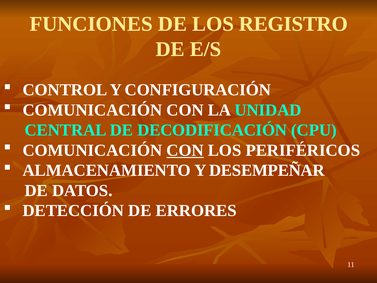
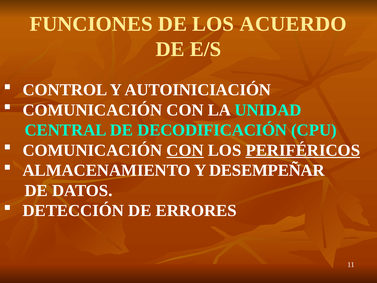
REGISTRO: REGISTRO -> ACUERDO (293, 24)
CONFIGURACIÓN: CONFIGURACIÓN -> AUTOINICIACIÓN (198, 90)
PERIFÉRICOS underline: none -> present (303, 150)
